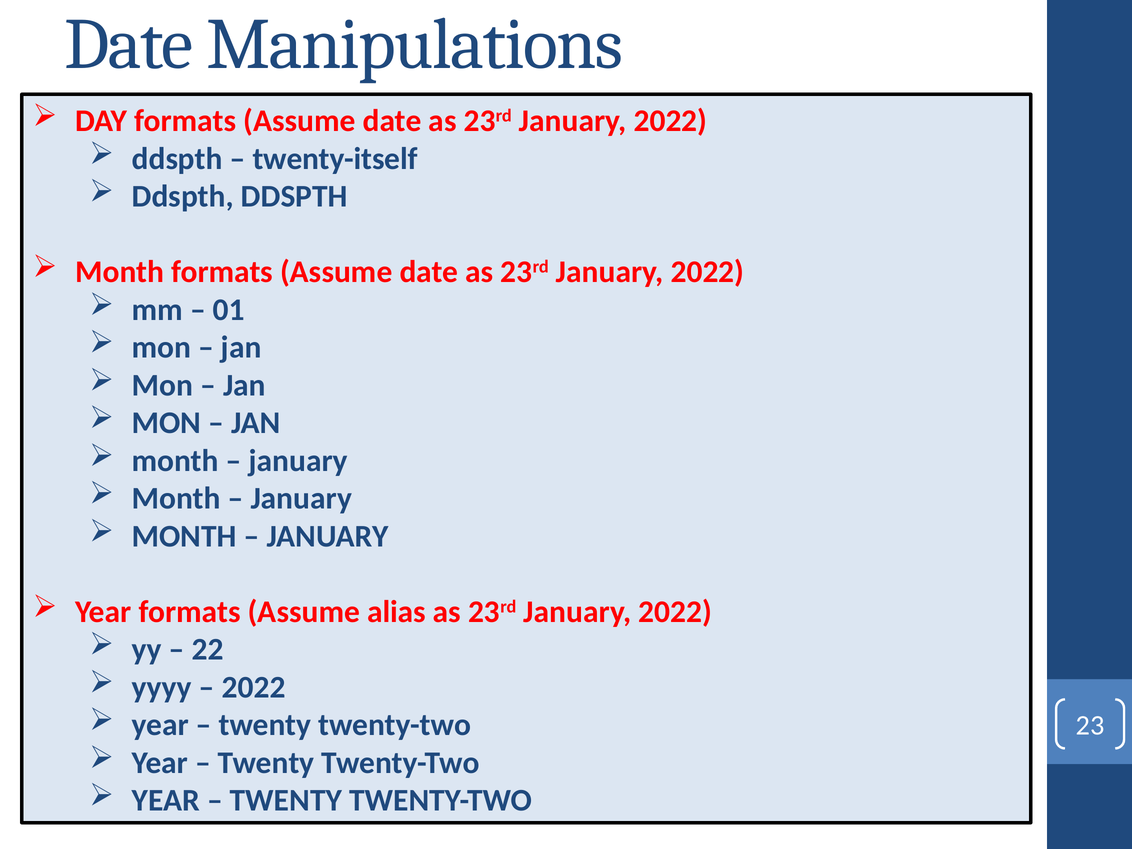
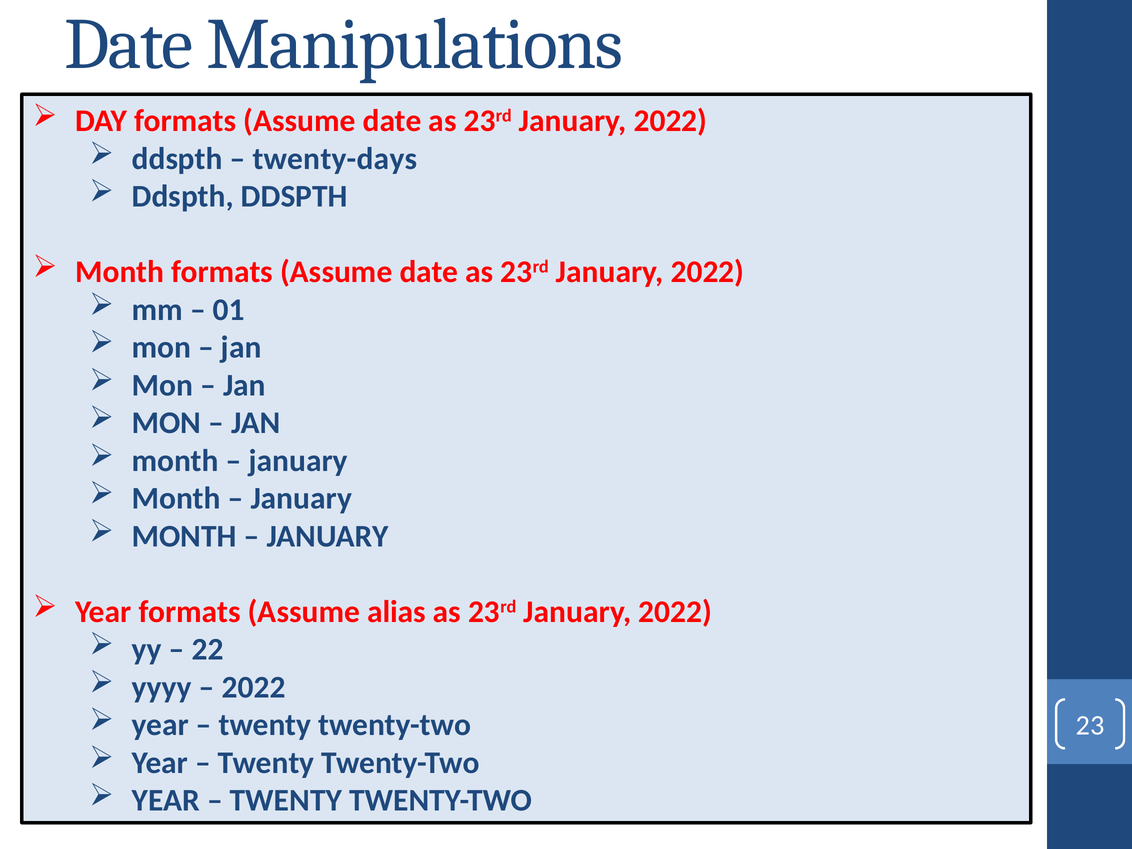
twenty-itself: twenty-itself -> twenty-days (335, 159)
